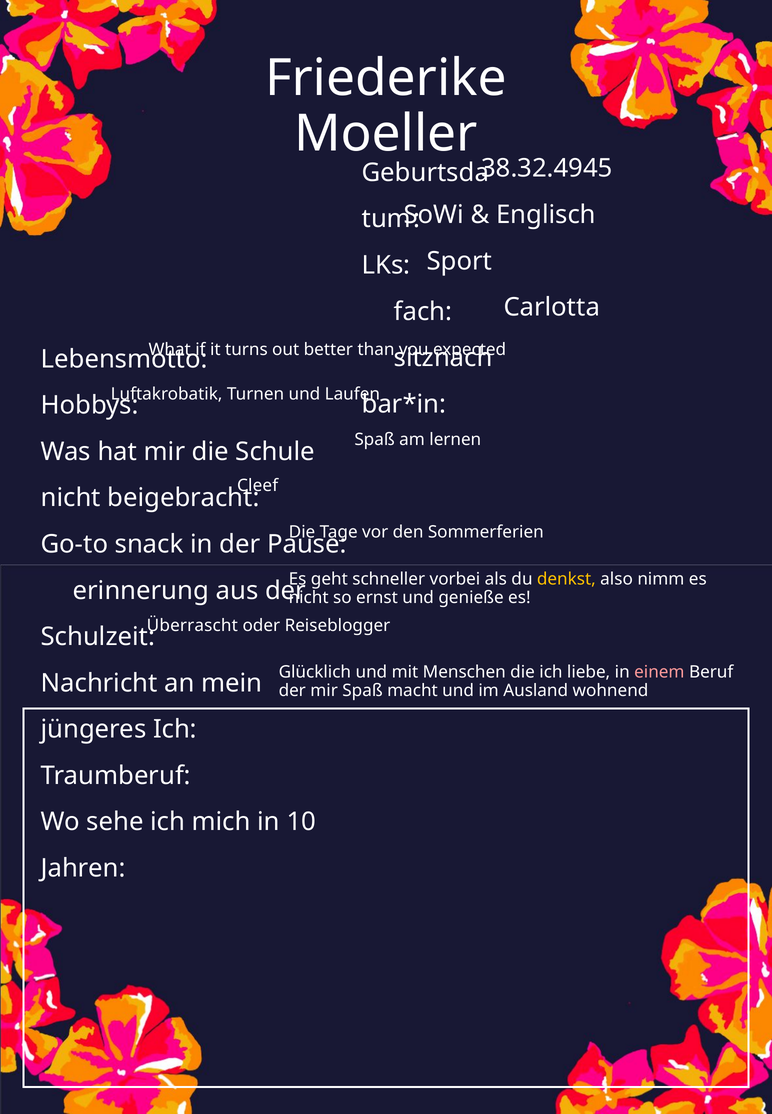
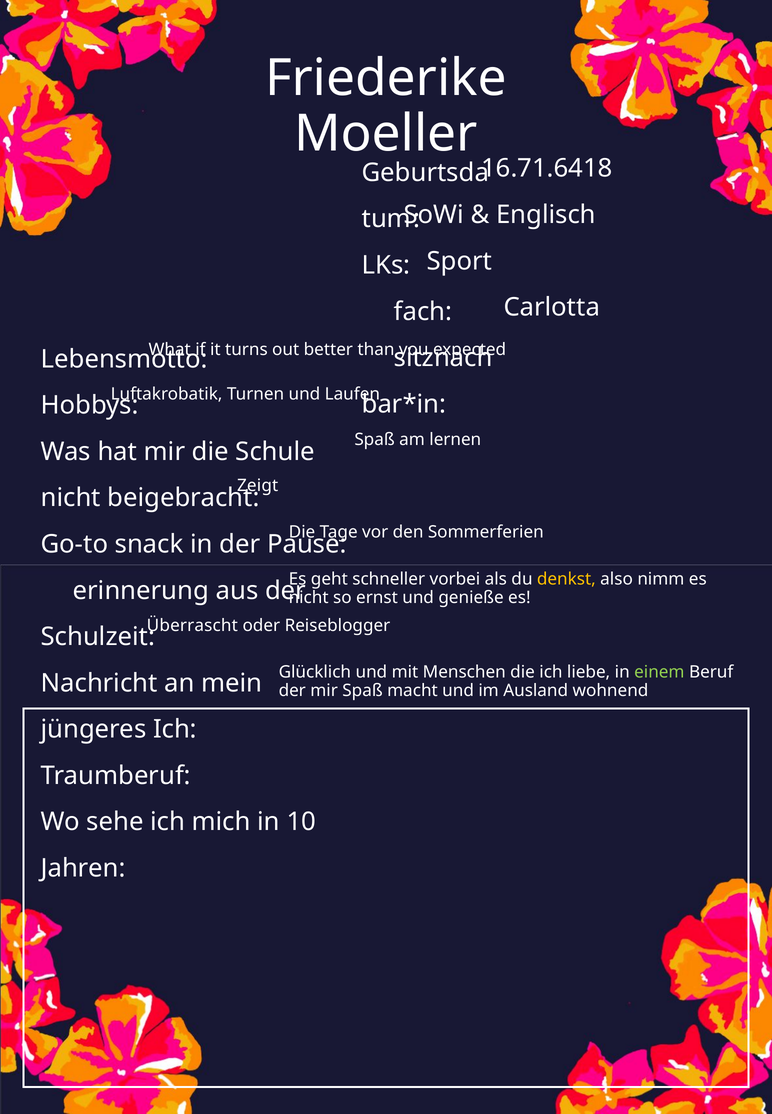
38.32.4945: 38.32.4945 -> 16.71.6418 (547, 168)
Cleef: Cleef -> Zeigt (258, 486)
einem colour: pink -> light green (659, 673)
